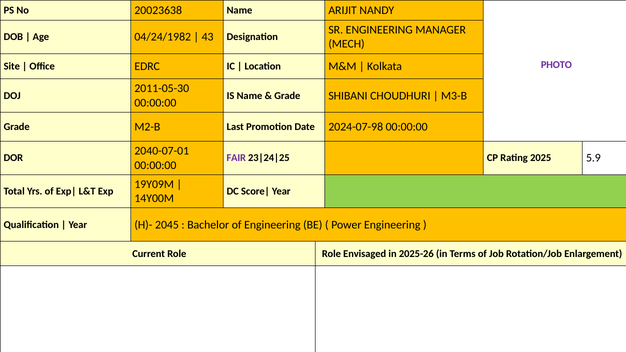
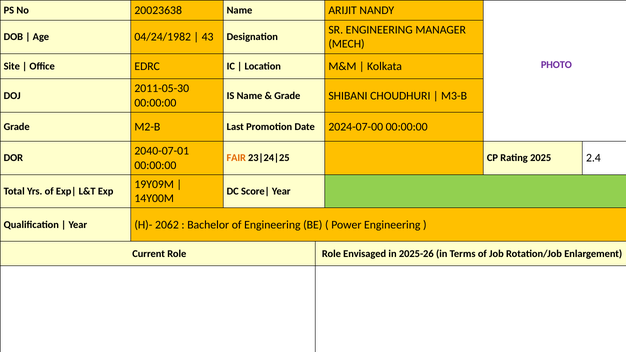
2024-07-98: 2024-07-98 -> 2024-07-00 (356, 127)
FAIR colour: purple -> orange (236, 158)
5.9: 5.9 -> 2.4 (593, 158)
2045: 2045 -> 2062 (167, 225)
